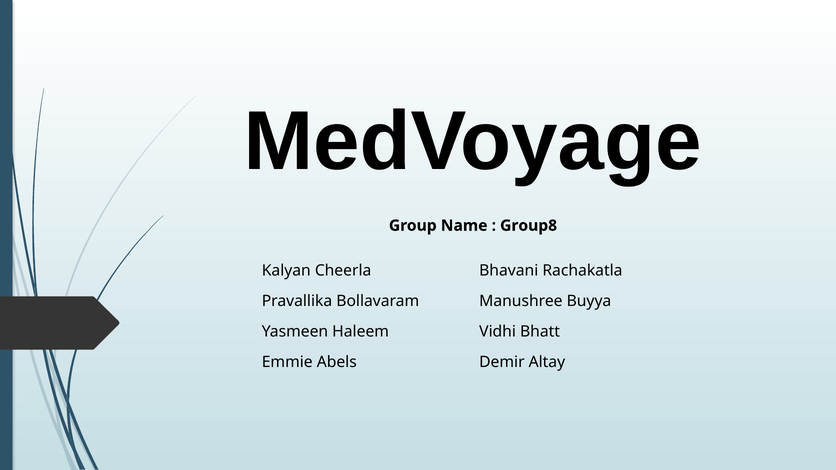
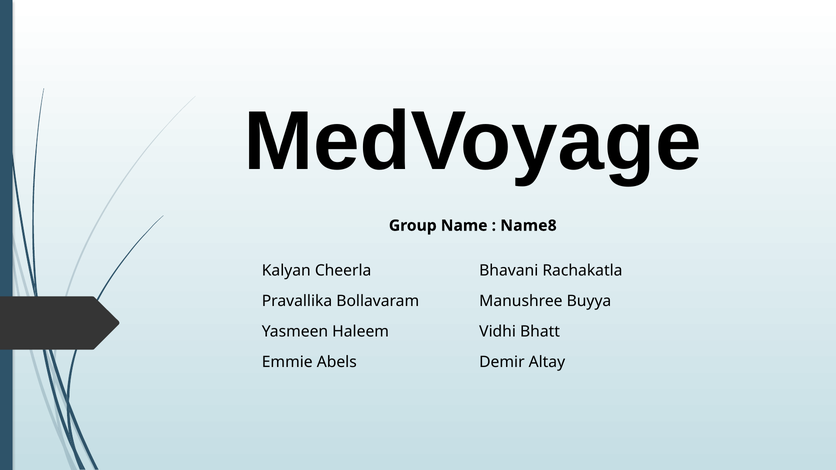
Group8: Group8 -> Name8 (528, 226)
